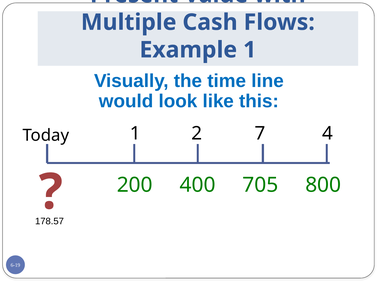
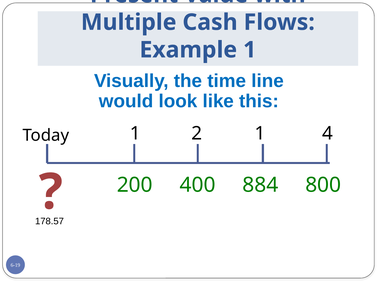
2 7: 7 -> 1 (260, 134)
705: 705 -> 884 (260, 186)
